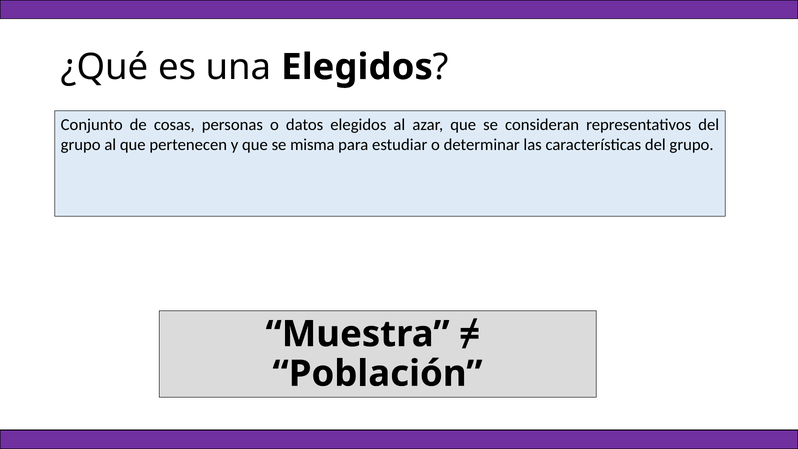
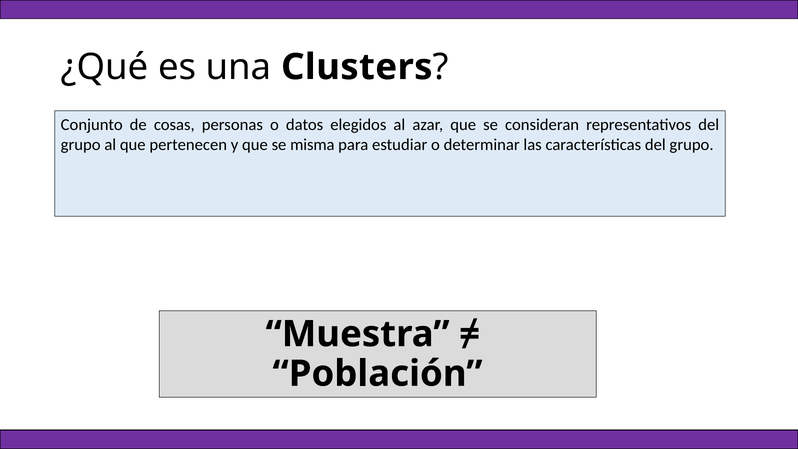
una Elegidos: Elegidos -> Clusters (357, 67)
